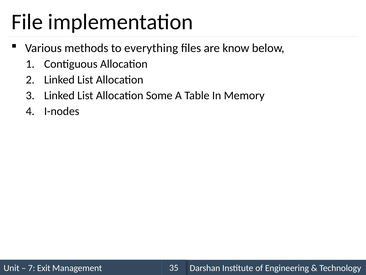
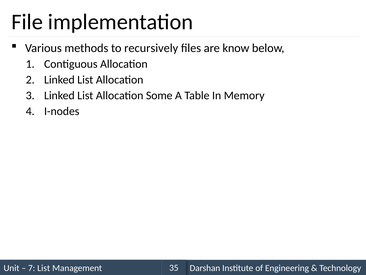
everything: everything -> recursively (151, 48)
Exit: Exit -> List (44, 268)
